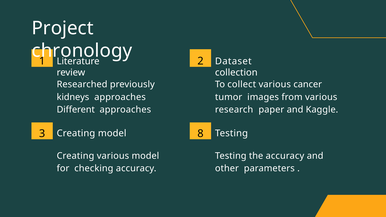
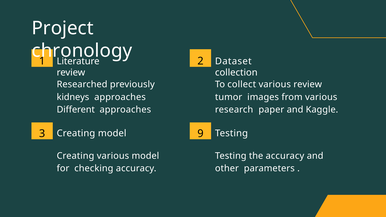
various cancer: cancer -> review (308, 85)
8: 8 -> 9 (200, 134)
